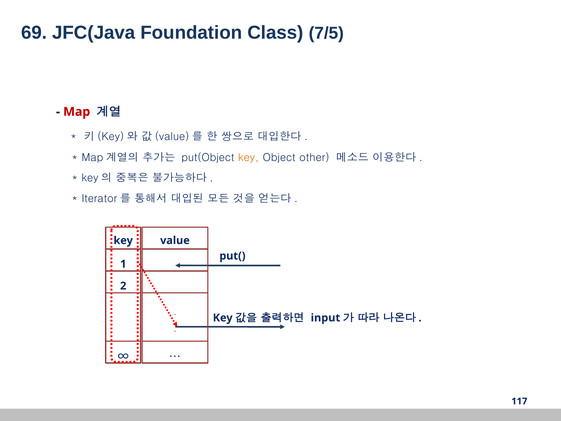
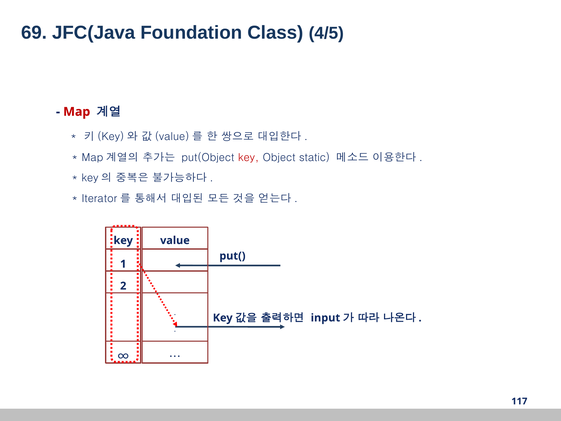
7/5: 7/5 -> 4/5 (326, 33)
key colour: orange -> red (249, 157)
other: other -> static (314, 157)
